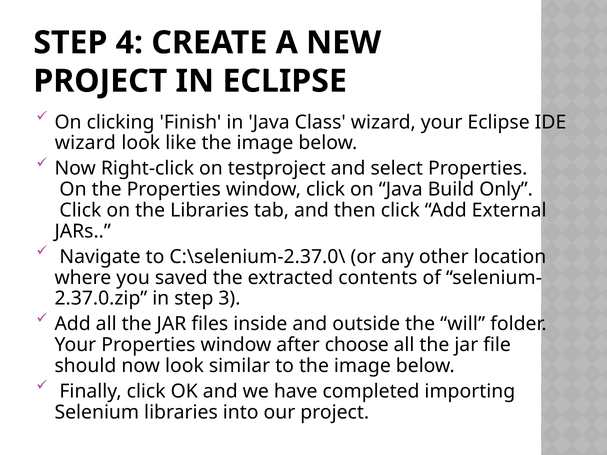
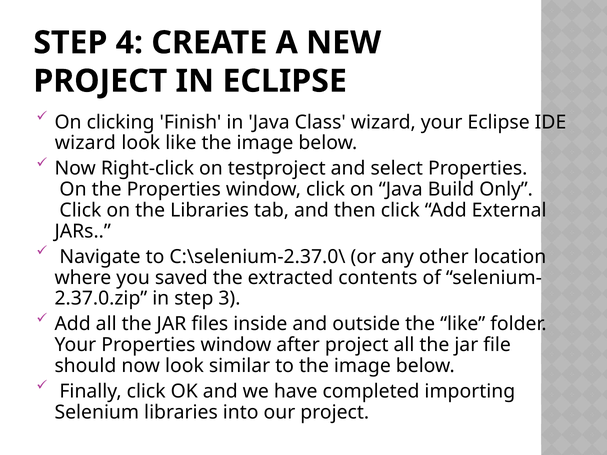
the will: will -> like (463, 324)
after choose: choose -> project (357, 345)
